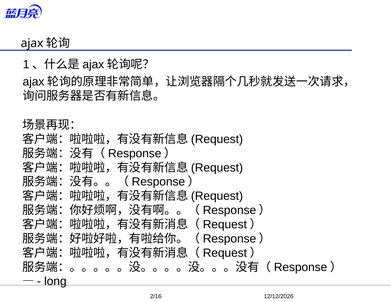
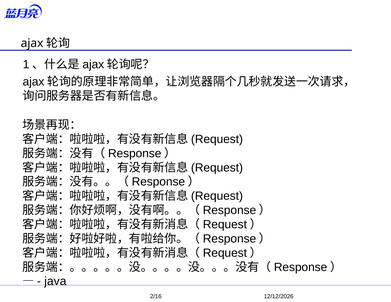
long: long -> java (55, 281)
